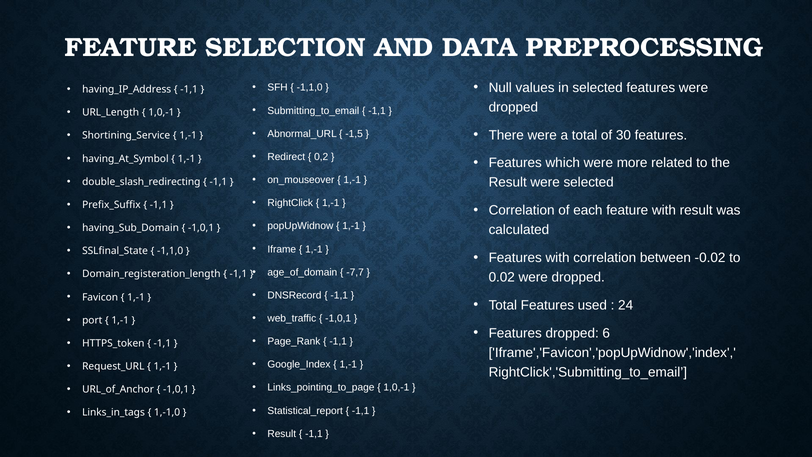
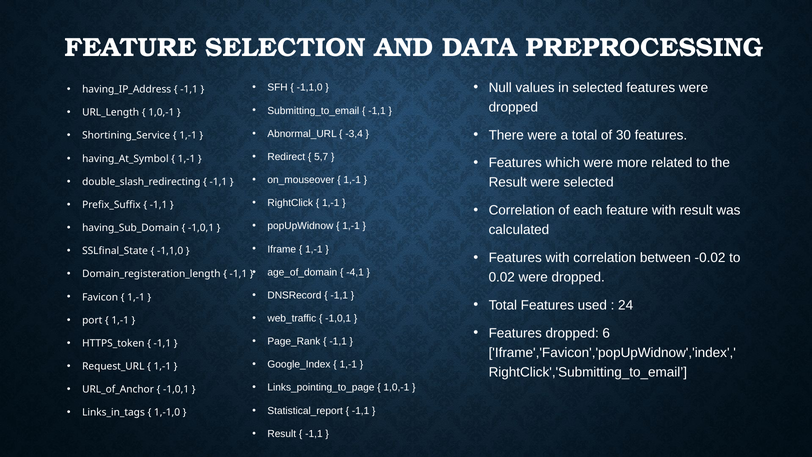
-1,5: -1,5 -> -3,4 (354, 134)
0,2: 0,2 -> 5,7 (321, 157)
-7,7: -7,7 -> -4,1 (355, 272)
